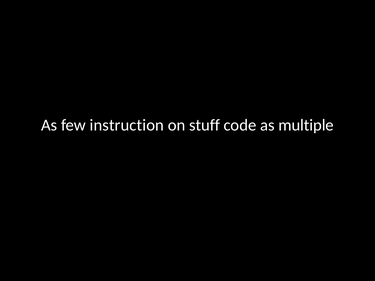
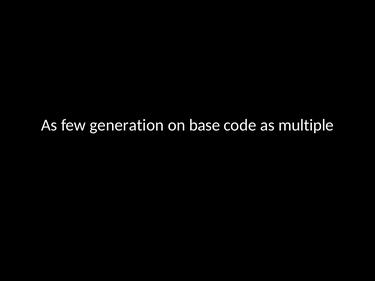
instruction: instruction -> generation (127, 125)
stuff: stuff -> base (205, 125)
